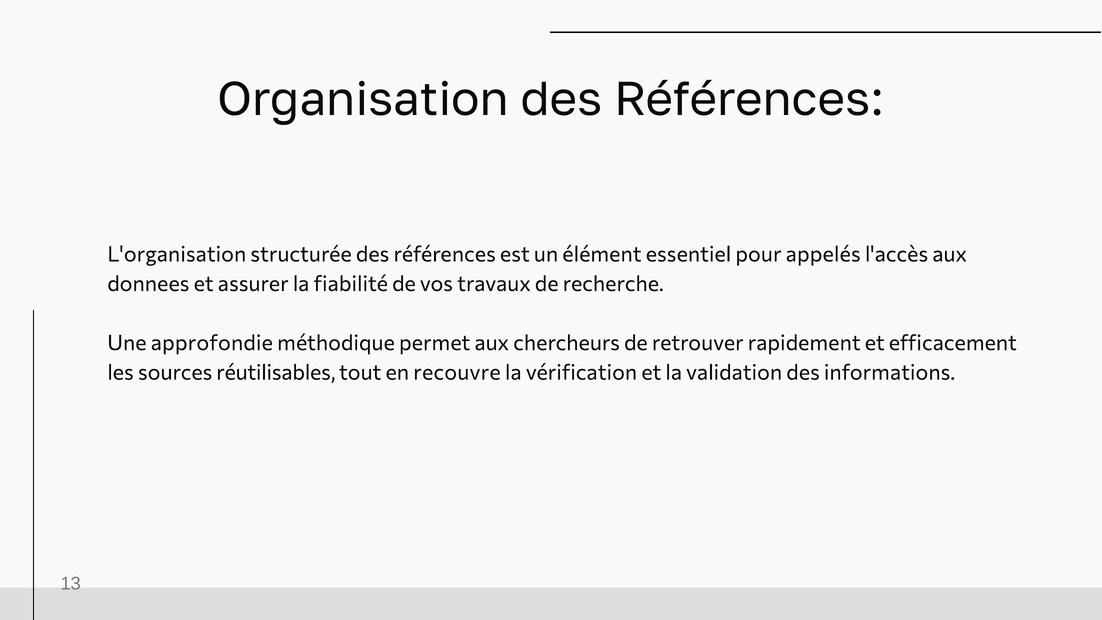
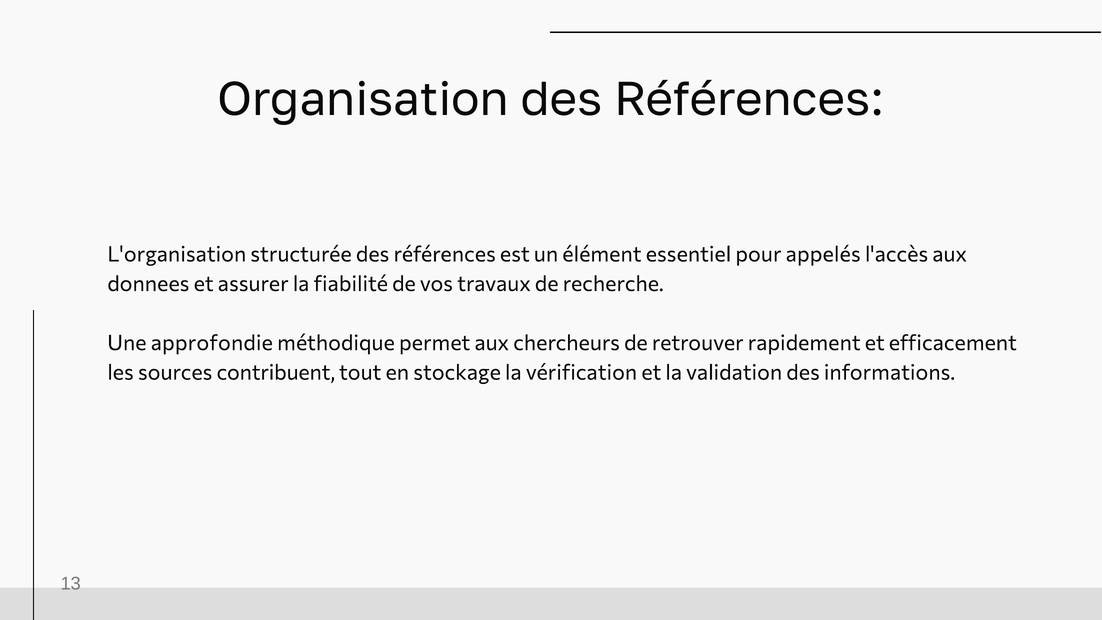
réutilisables: réutilisables -> contribuent (276, 373)
recouvre: recouvre -> stockage (457, 373)
